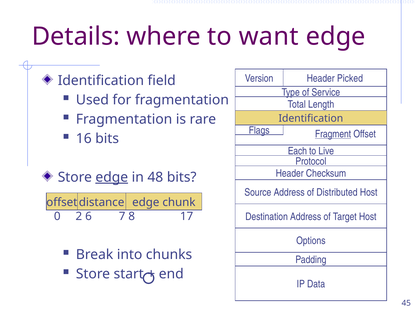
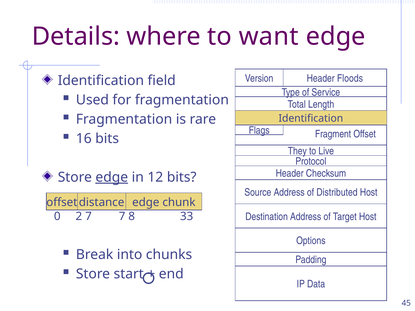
Picked: Picked -> Floods (350, 79)
Fragment underline: present -> none (333, 134)
Each: Each -> They (297, 151)
48: 48 -> 12 (155, 177)
2 6: 6 -> 7 (88, 217)
17: 17 -> 33 (187, 217)
